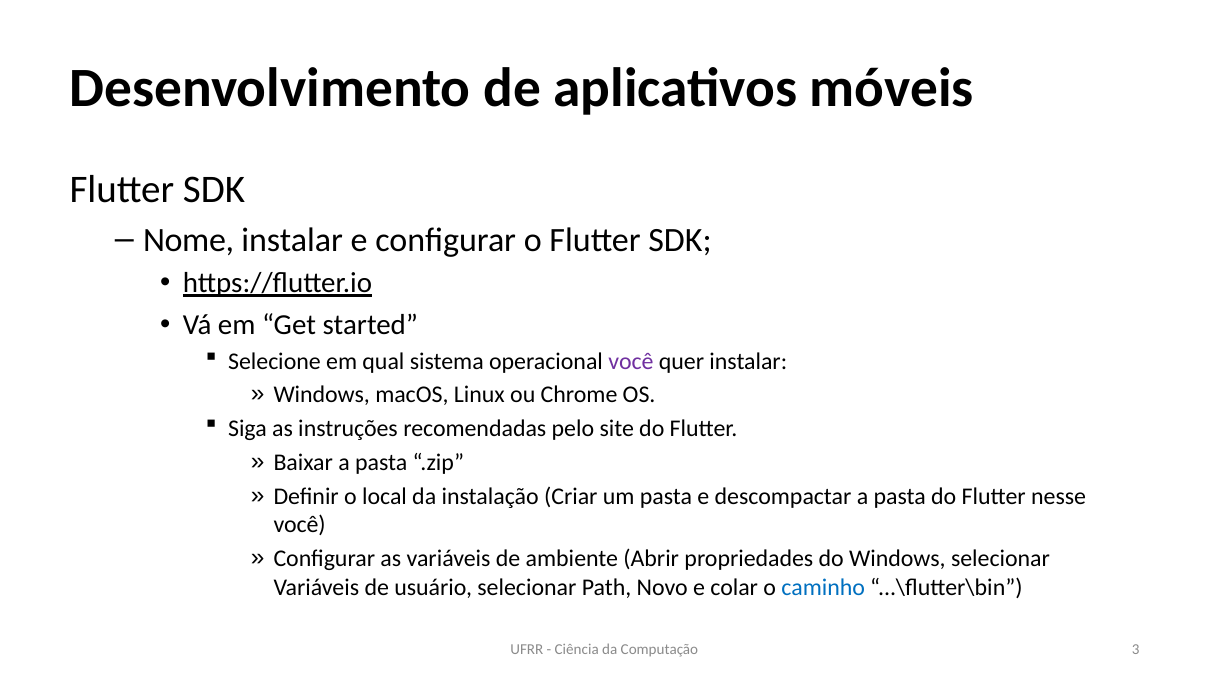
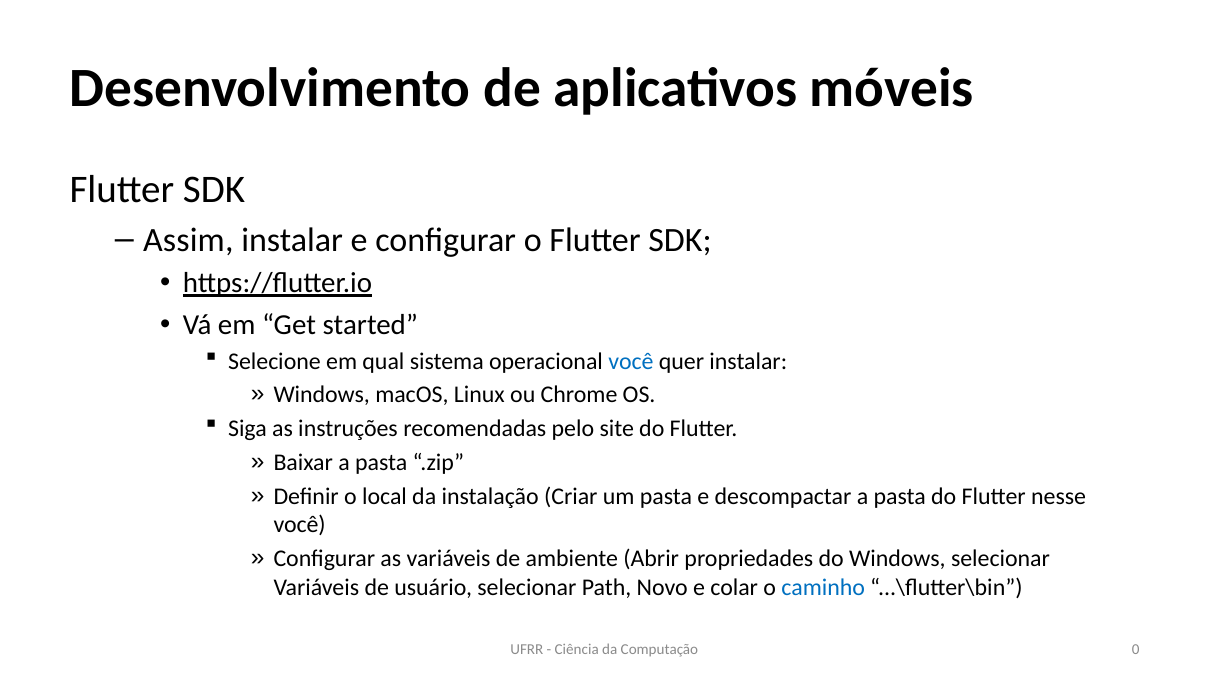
Nome: Nome -> Assim (188, 240)
você colour: purple -> blue (631, 361)
3: 3 -> 0 (1136, 649)
